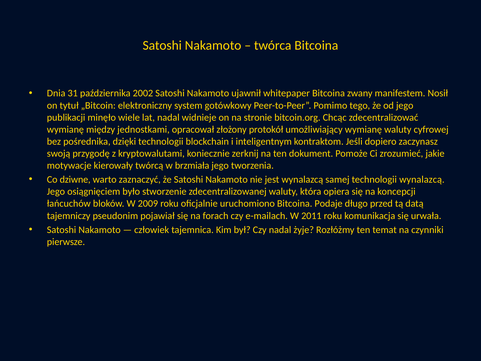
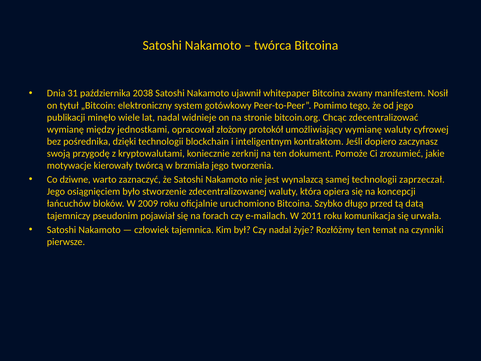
2002: 2002 -> 2038 (143, 93)
technologii wynalazcą: wynalazcą -> zaprzeczał (422, 179)
Podaje: Podaje -> Szybko (329, 204)
